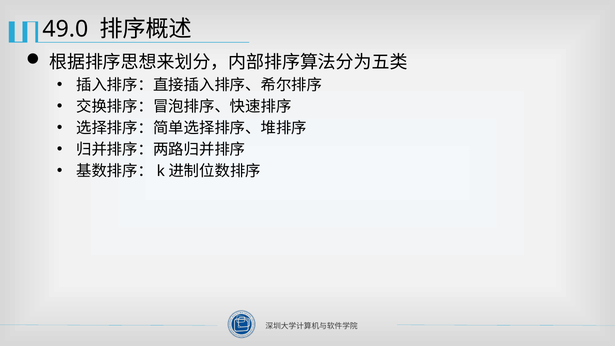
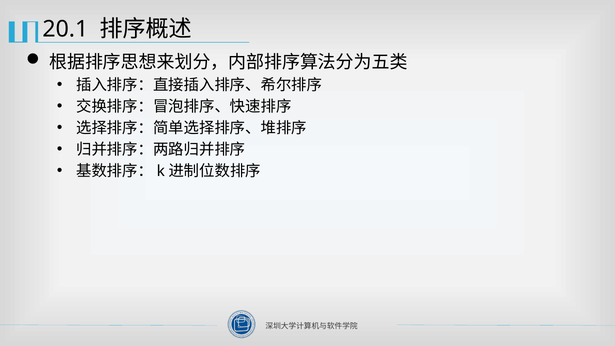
49.0: 49.0 -> 20.1 (65, 29)
